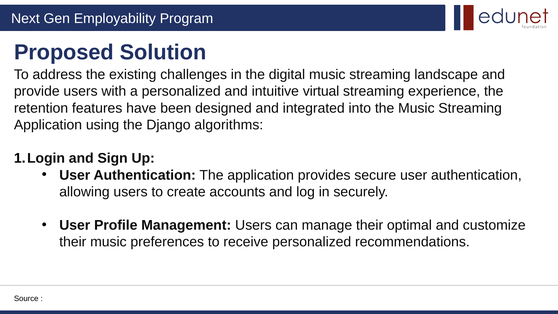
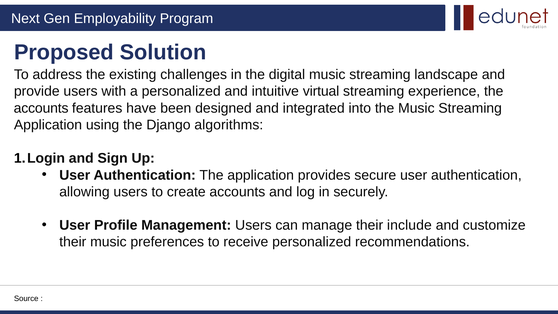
retention: retention -> accounts (41, 108)
optimal: optimal -> include (409, 225)
